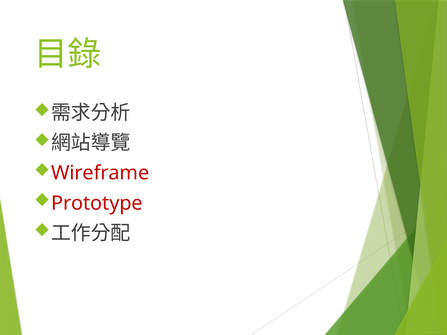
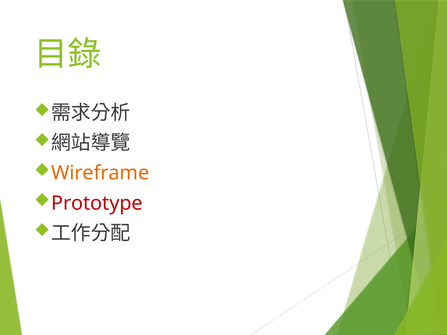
Wireframe colour: red -> orange (100, 173)
